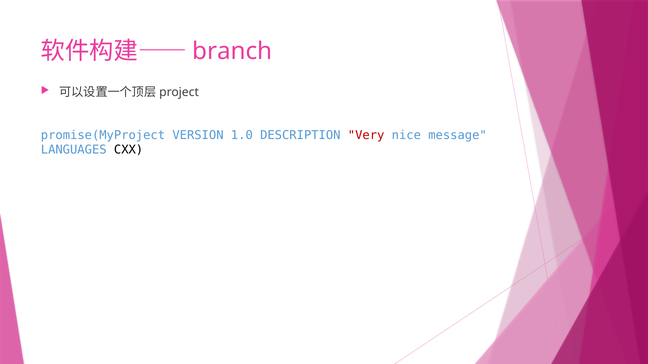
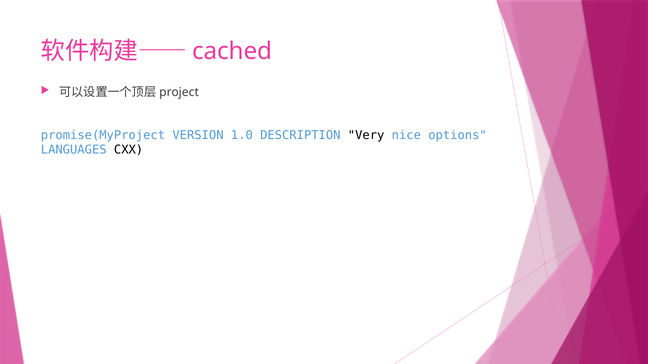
branch: branch -> cached (232, 51)
Very colour: red -> black (366, 135)
message: message -> options (458, 135)
